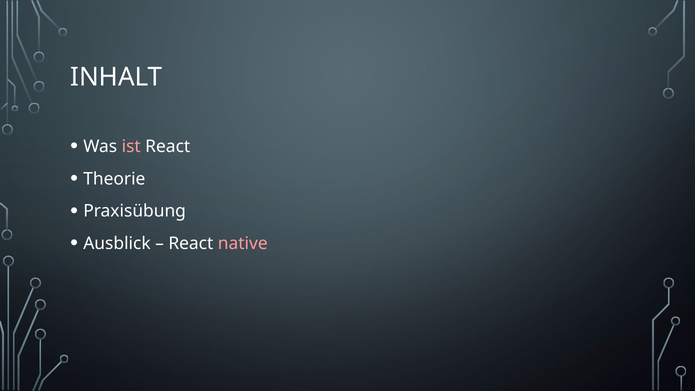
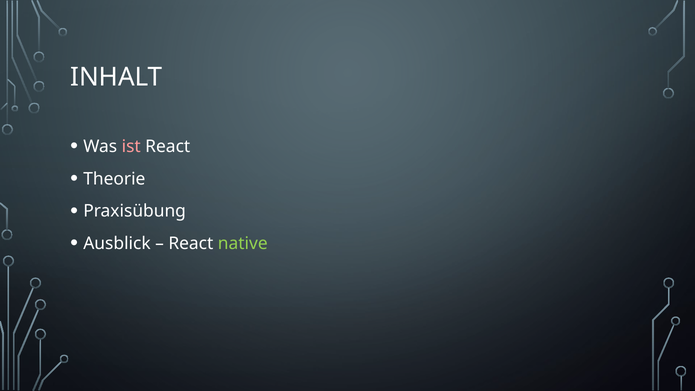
native colour: pink -> light green (243, 243)
